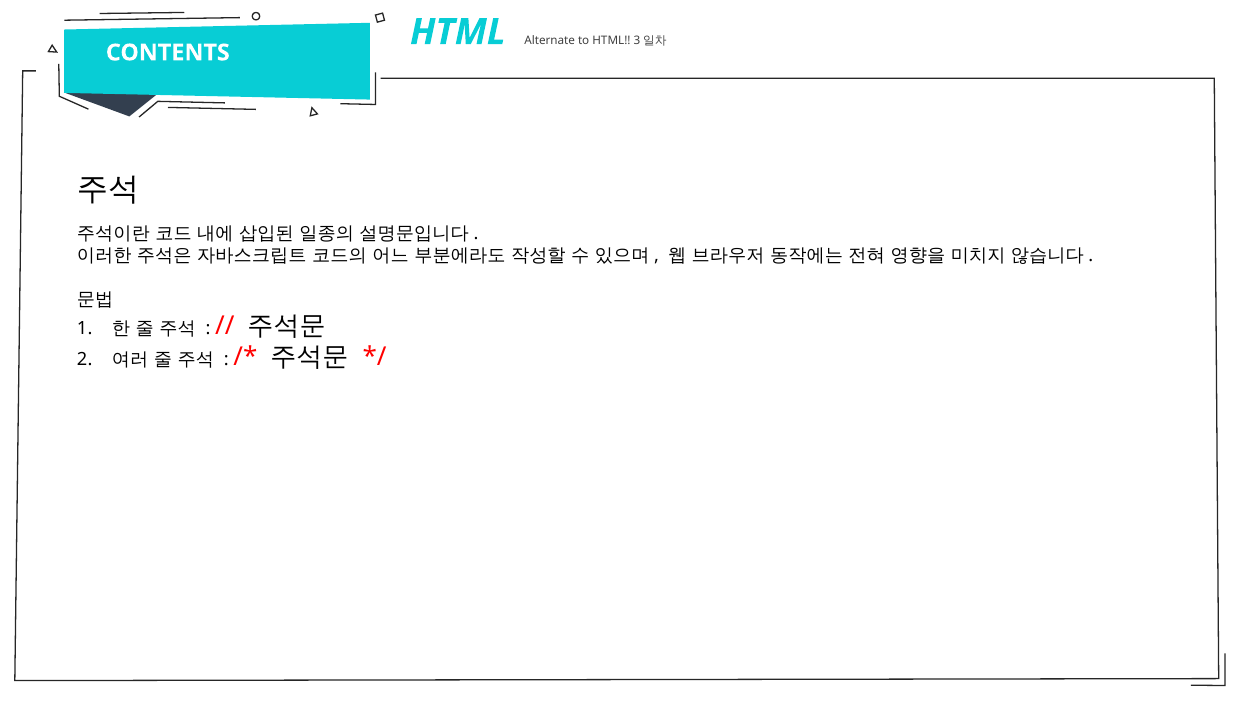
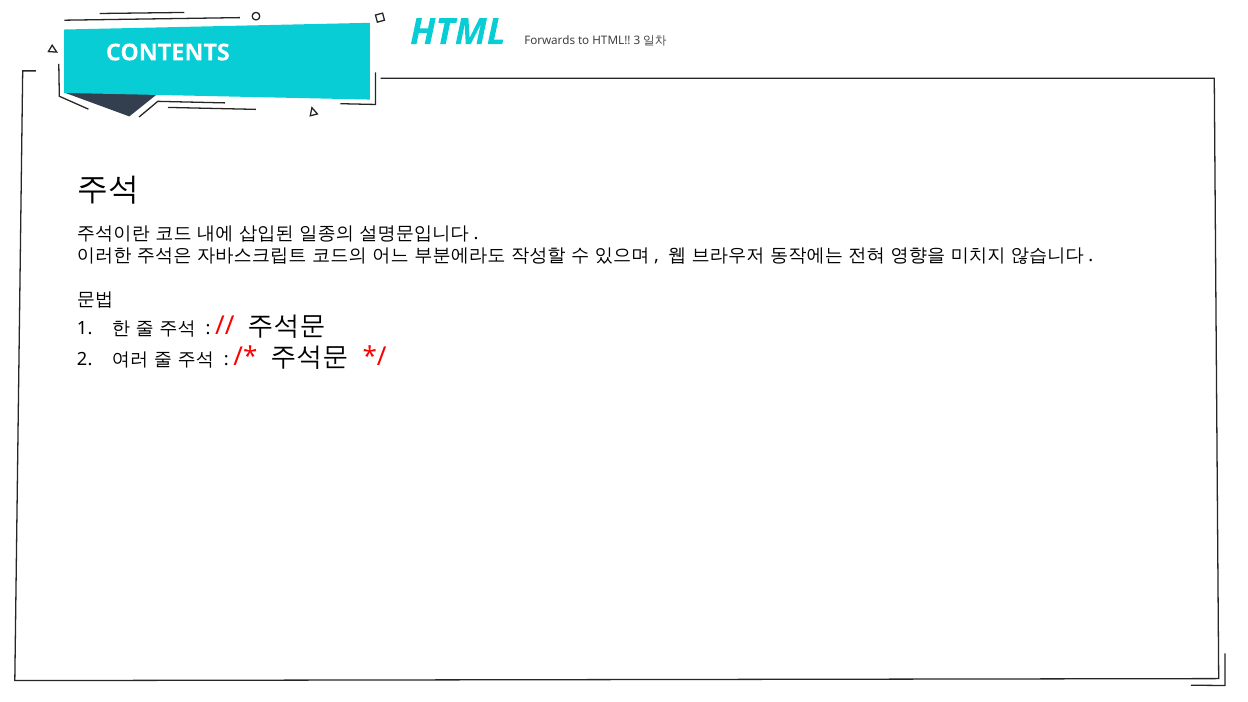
Alternate: Alternate -> Forwards (550, 40)
